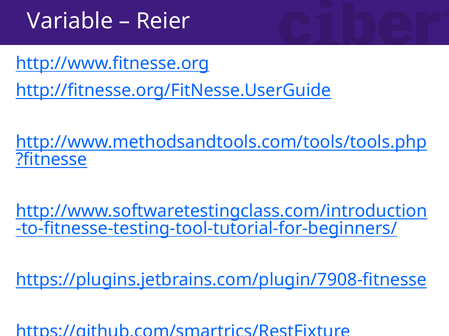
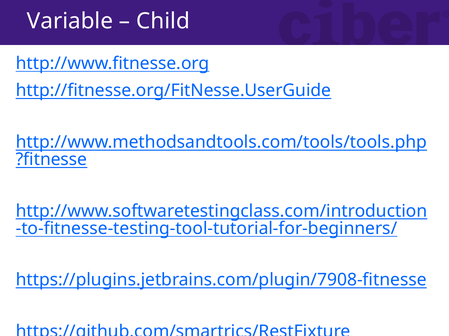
Reier: Reier -> Child (163, 21)
